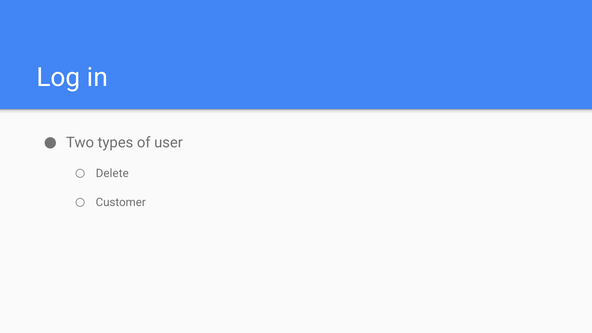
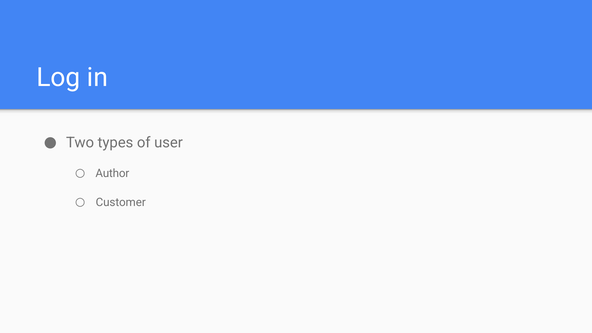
Delete: Delete -> Author (112, 173)
